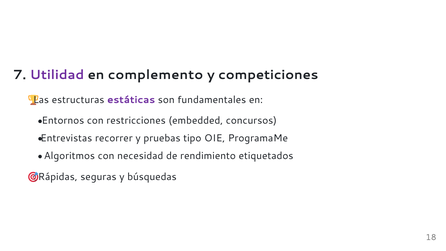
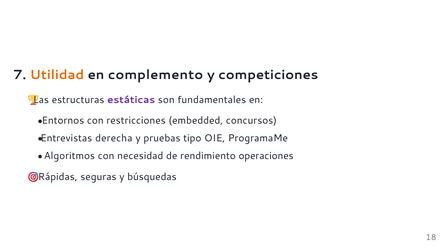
Utilidad colour: purple -> orange (57, 75)
recorrer: recorrer -> derecha (114, 138)
etiquetados: etiquetados -> operaciones (266, 156)
